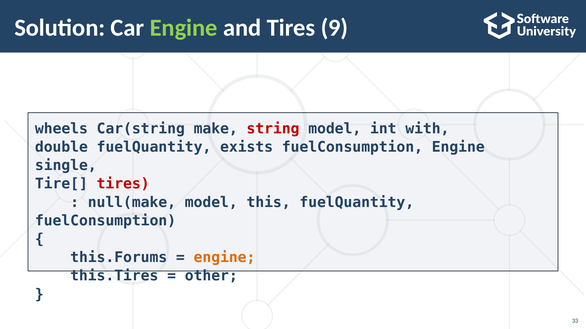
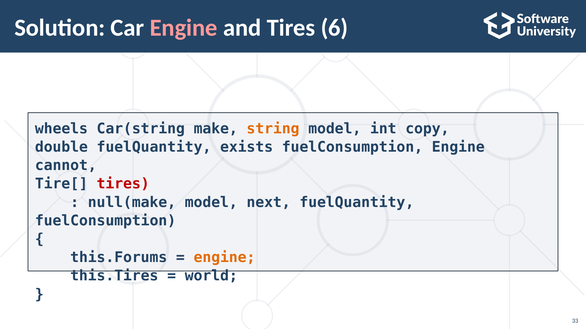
Engine colour: light green -> pink (184, 28)
9: 9 -> 6 (334, 28)
string colour: red -> orange (273, 129)
with: with -> copy (427, 129)
single: single -> cannot (66, 166)
this: this -> next (269, 203)
other: other -> world (211, 276)
